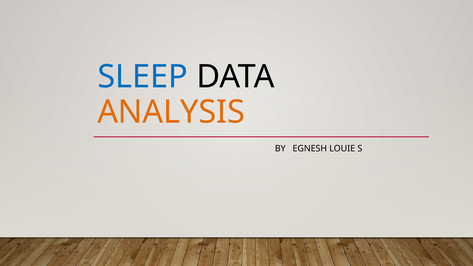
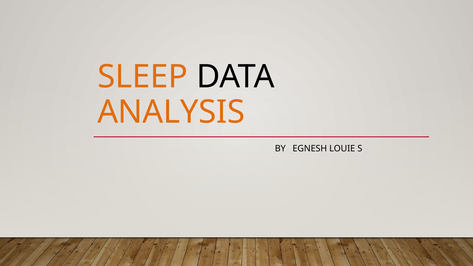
SLEEP colour: blue -> orange (143, 77)
